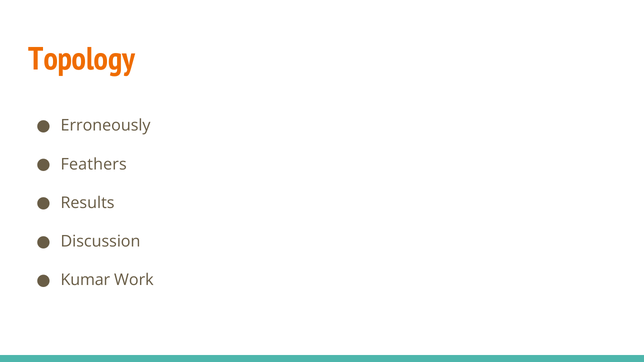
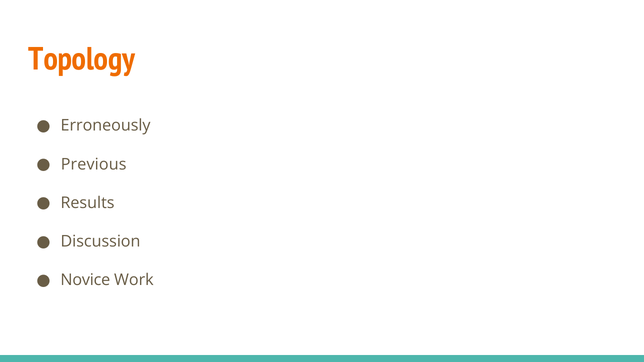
Feathers: Feathers -> Previous (94, 164)
Kumar: Kumar -> Novice (85, 280)
